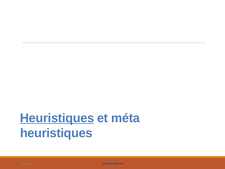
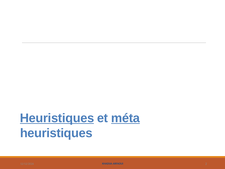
méta underline: none -> present (126, 118)
